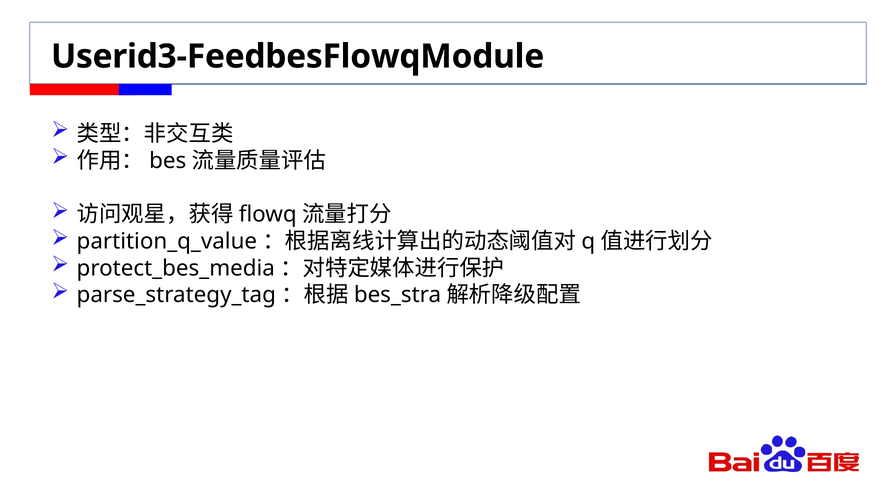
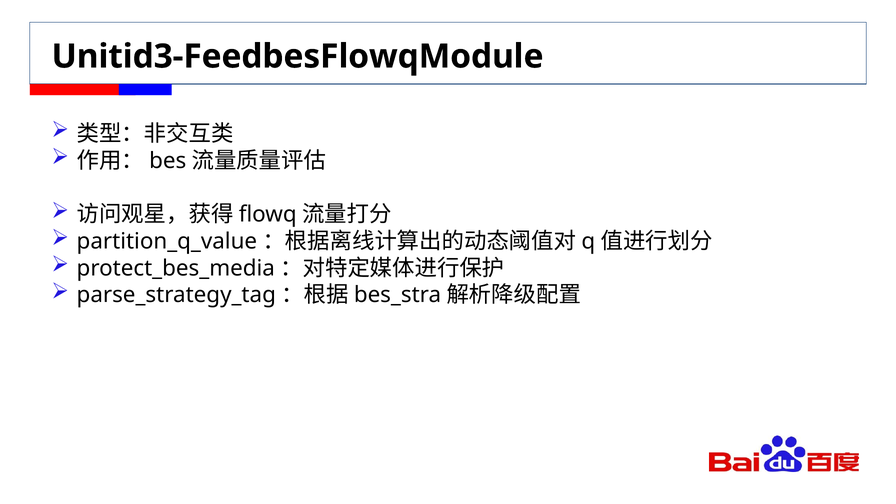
Userid3-FeedbesFlowqModule: Userid3-FeedbesFlowqModule -> Unitid3-FeedbesFlowqModule (298, 56)
